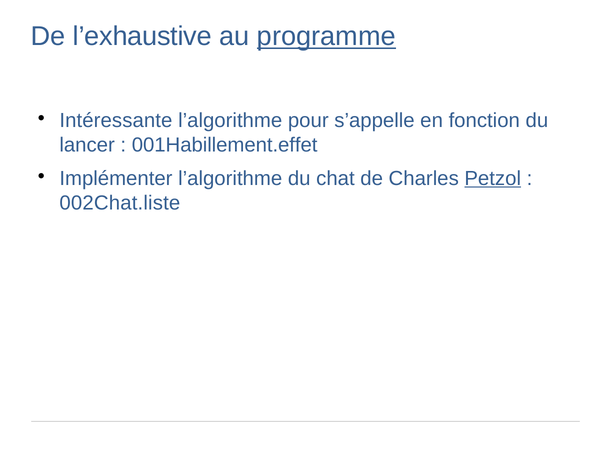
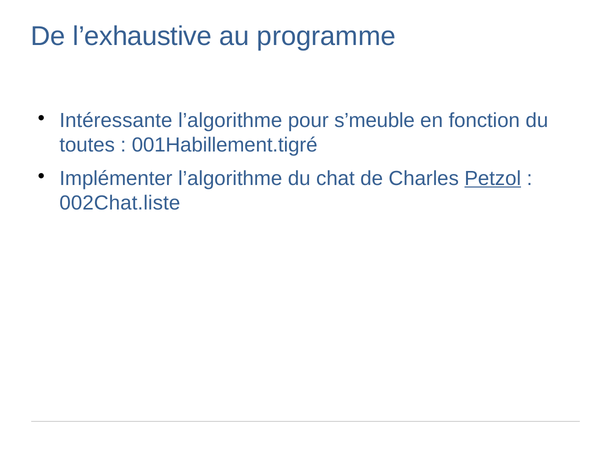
programme underline: present -> none (326, 37)
s’appelle: s’appelle -> s’meuble (375, 121)
lancer: lancer -> toutes (87, 145)
001Habillement.effet: 001Habillement.effet -> 001Habillement.tigré (225, 145)
